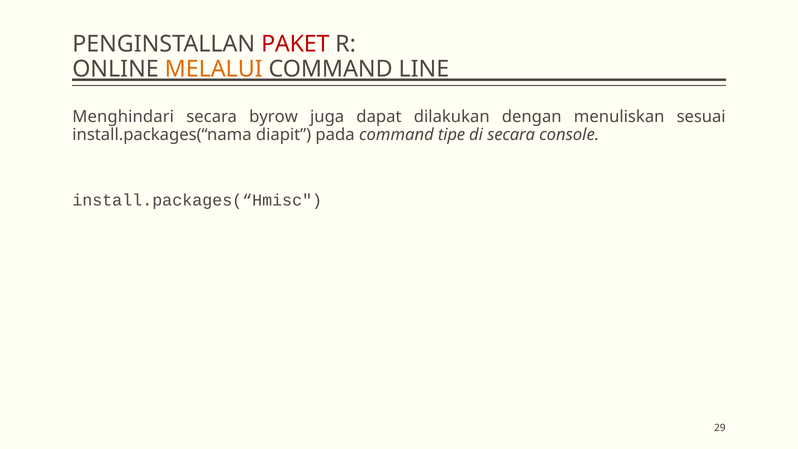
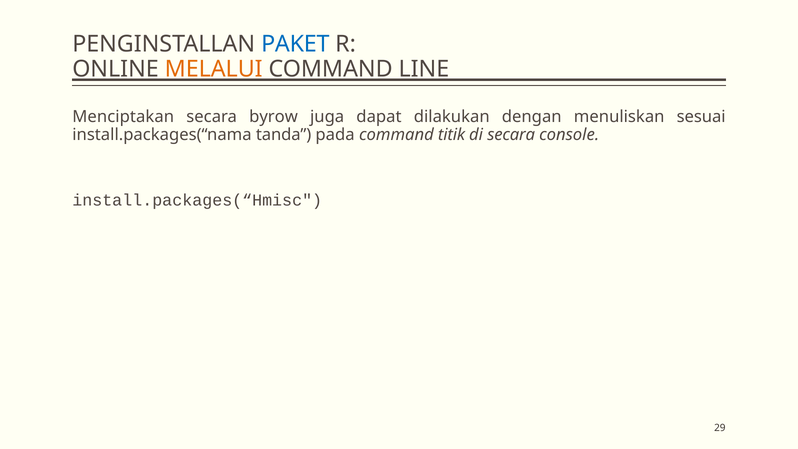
PAKET colour: red -> blue (295, 44)
Menghindari: Menghindari -> Menciptakan (123, 117)
diapit: diapit -> tanda (284, 135)
tipe: tipe -> titik (452, 135)
